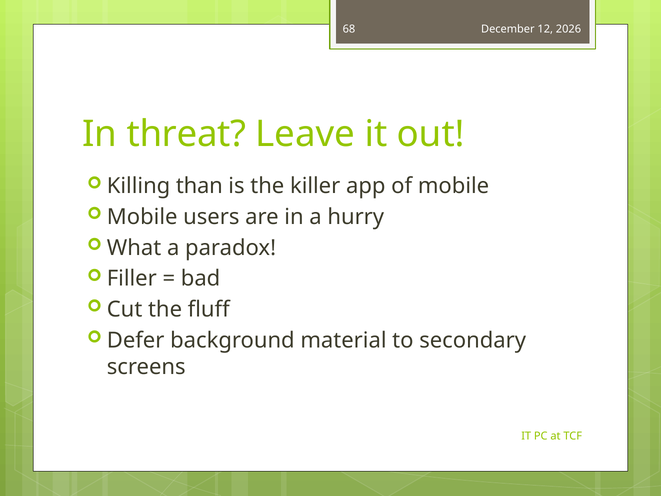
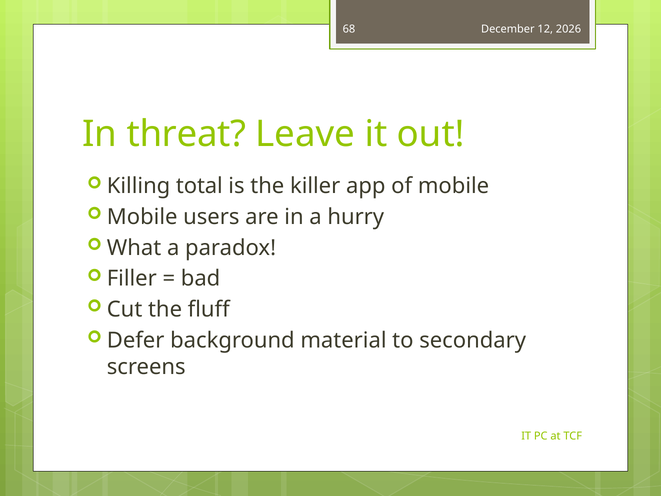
than: than -> total (199, 186)
